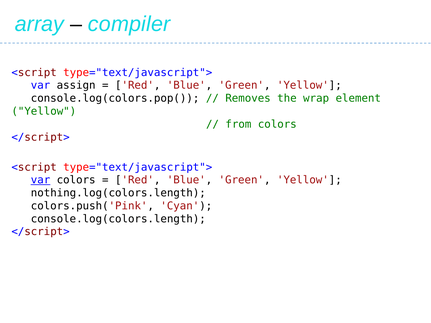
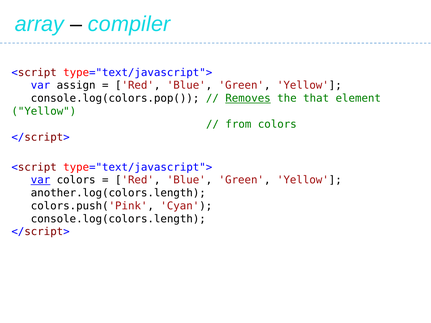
Removes underline: none -> present (248, 98)
wrap: wrap -> that (316, 98)
nothing.log(colors.length: nothing.log(colors.length -> another.log(colors.length (118, 193)
